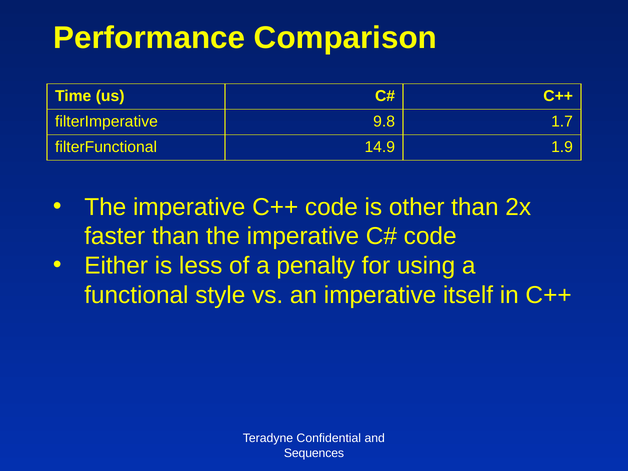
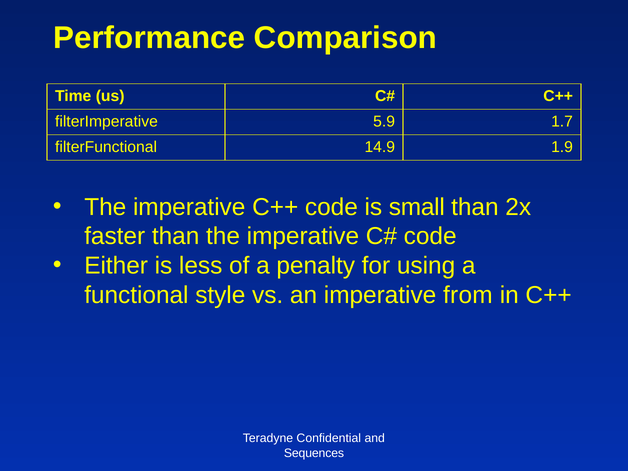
9.8: 9.8 -> 5.9 (384, 121)
other: other -> small (417, 207)
itself: itself -> from (468, 295)
